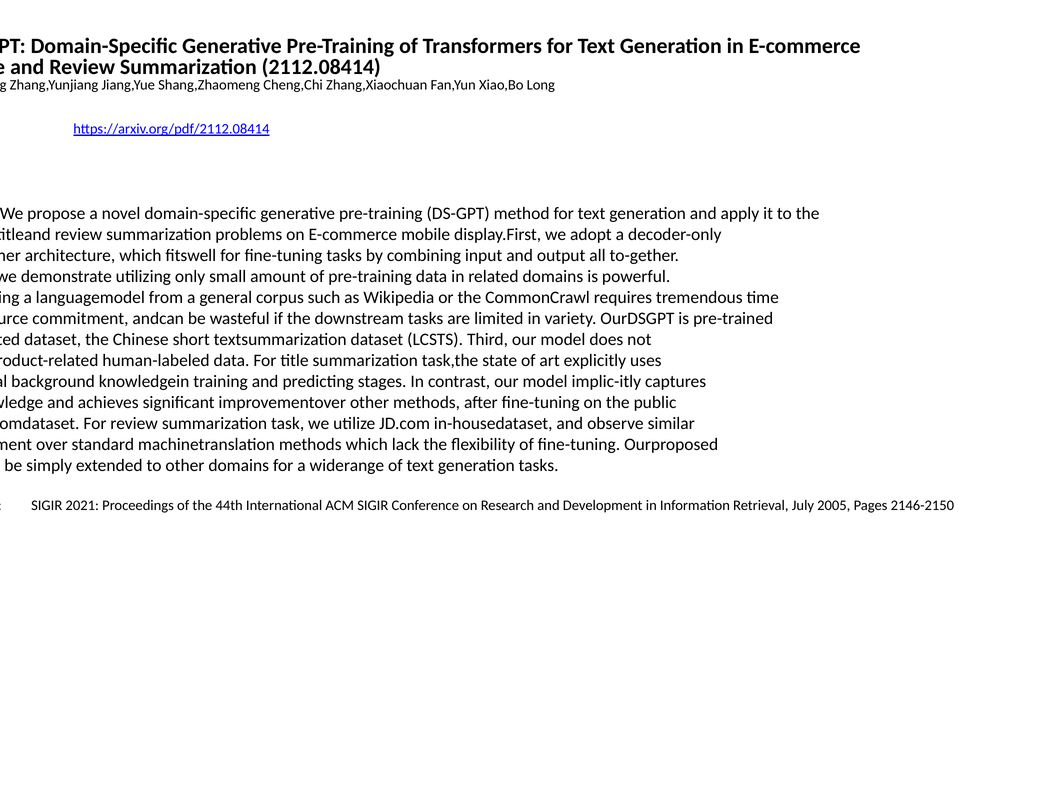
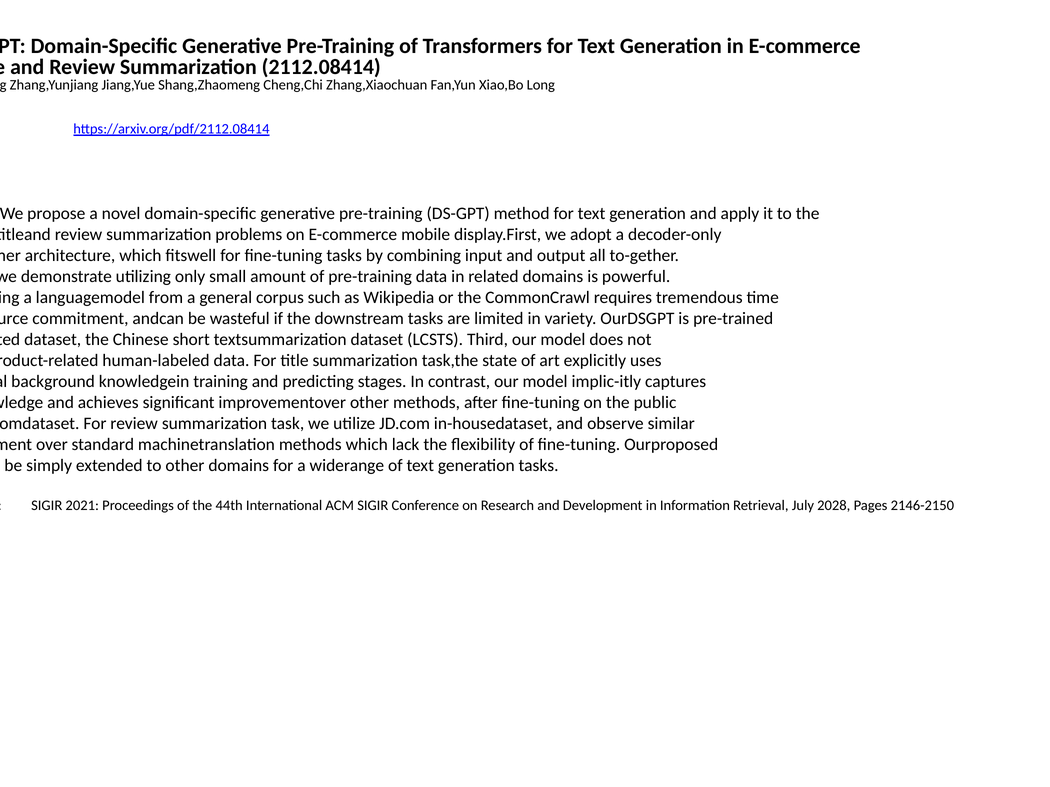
2005: 2005 -> 2028 (834, 506)
